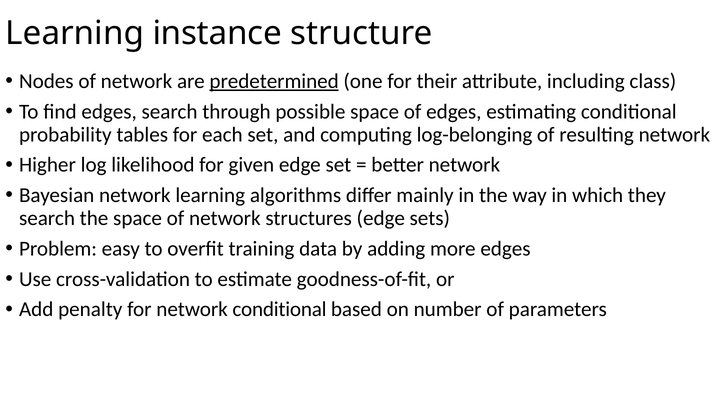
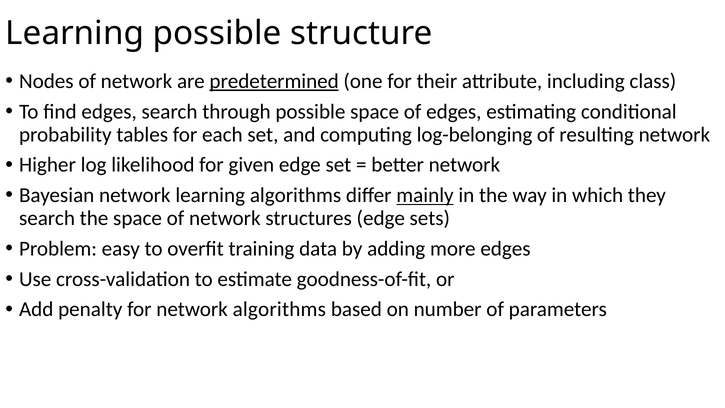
Learning instance: instance -> possible (217, 33)
mainly underline: none -> present (425, 195)
network conditional: conditional -> algorithms (279, 309)
